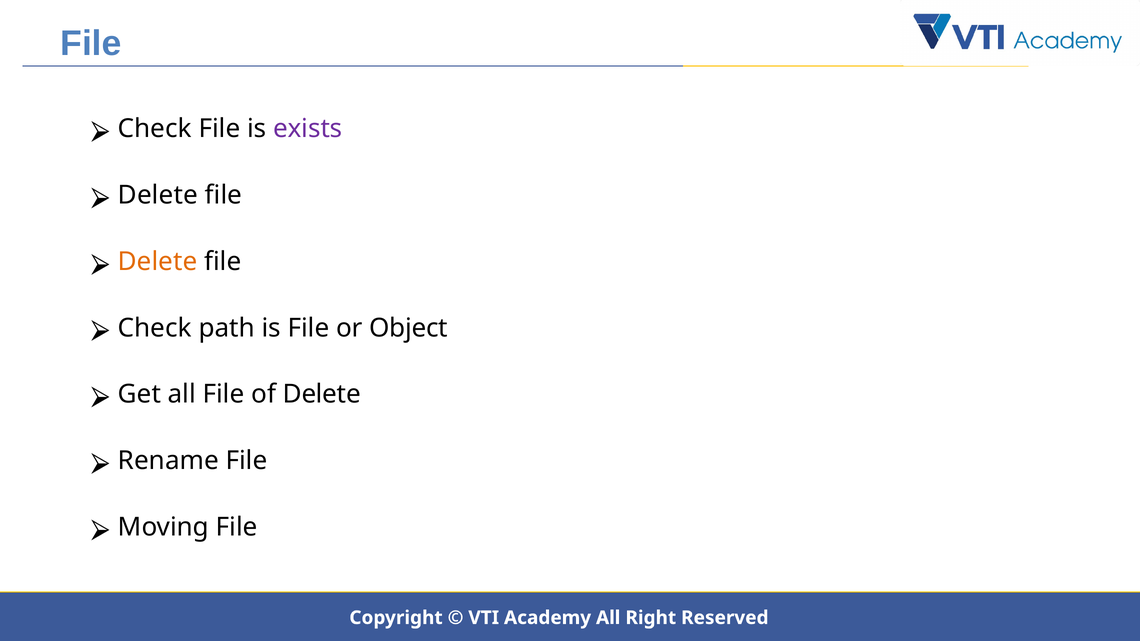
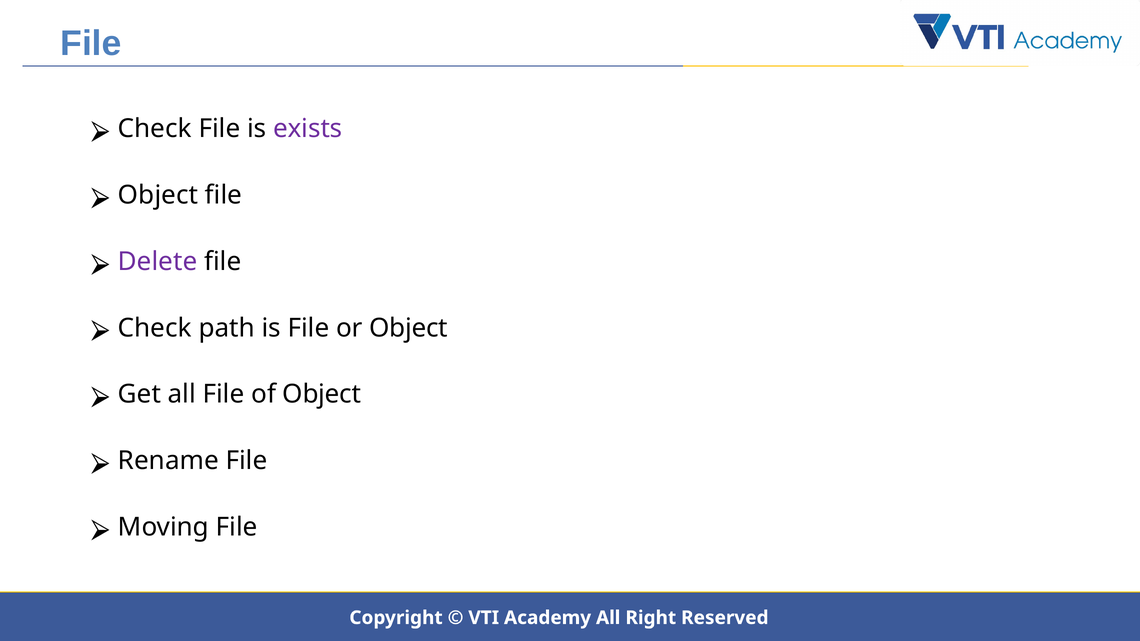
Delete: Delete -> Object (158, 195)
Delete colour: orange -> purple (158, 262)
of Delete: Delete -> Object (322, 394)
